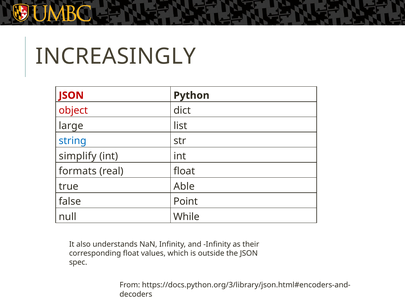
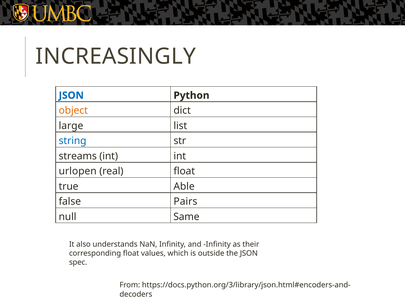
JSON colour: red -> blue (71, 96)
object colour: red -> orange (73, 111)
simplify: simplify -> streams (78, 156)
formats: formats -> urlopen (78, 172)
Point: Point -> Pairs (185, 202)
While: While -> Same (186, 217)
